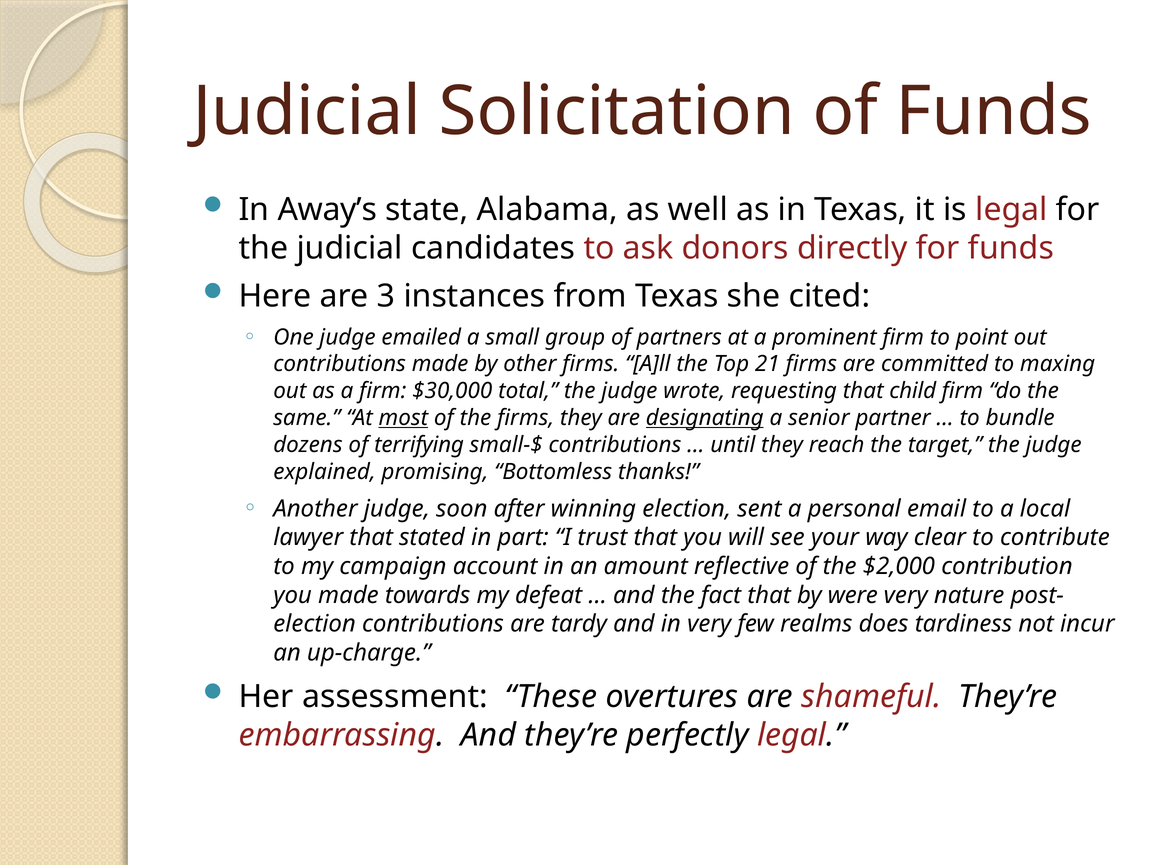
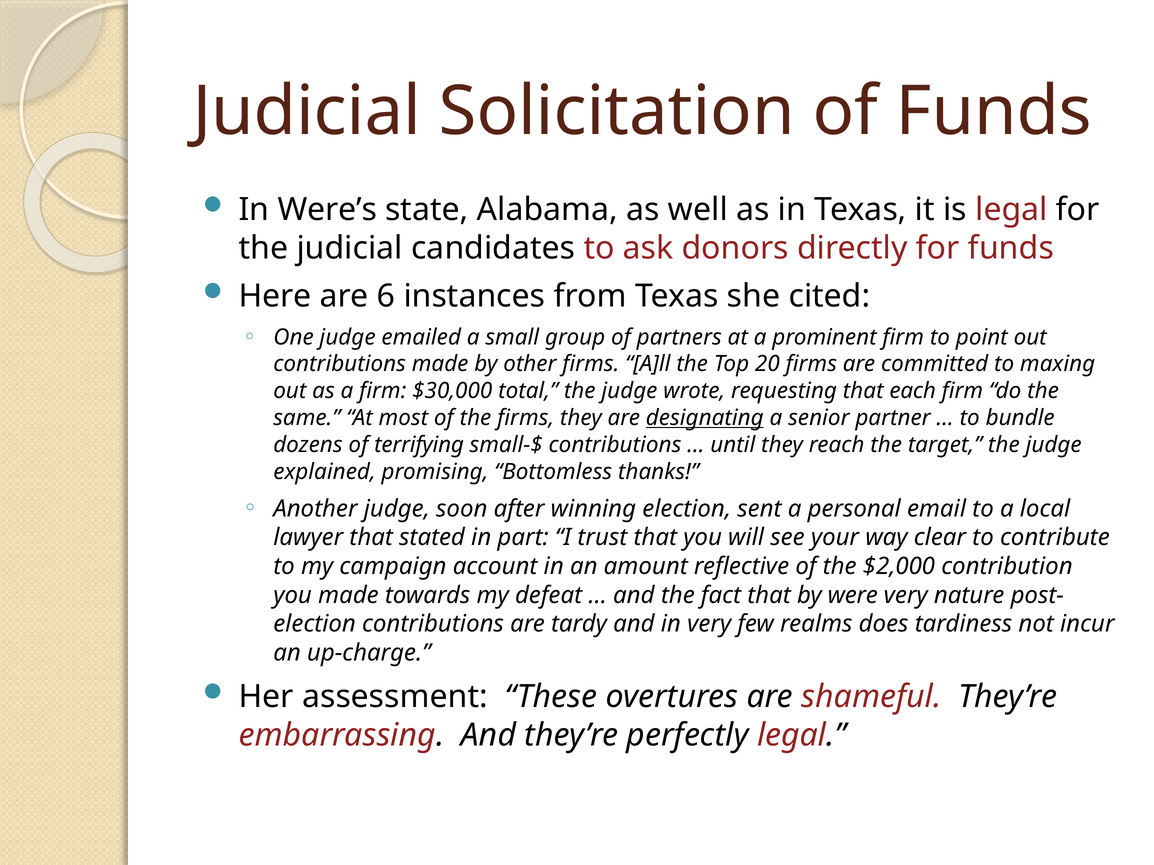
Away’s: Away’s -> Were’s (327, 210)
3: 3 -> 6 (386, 296)
21: 21 -> 20 (767, 364)
child: child -> each (913, 391)
most underline: present -> none (403, 418)
